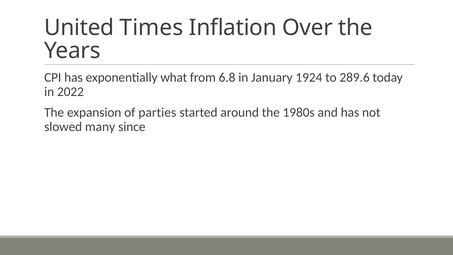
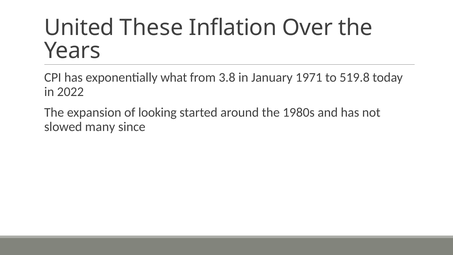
Times: Times -> These (151, 28)
6.8: 6.8 -> 3.8 (227, 77)
1924: 1924 -> 1971 (309, 77)
289.6: 289.6 -> 519.8 (355, 77)
parties: parties -> looking (157, 112)
